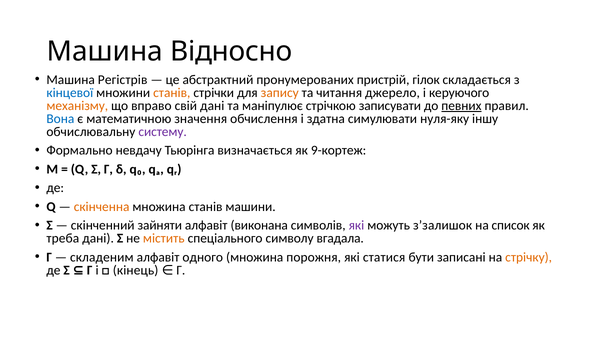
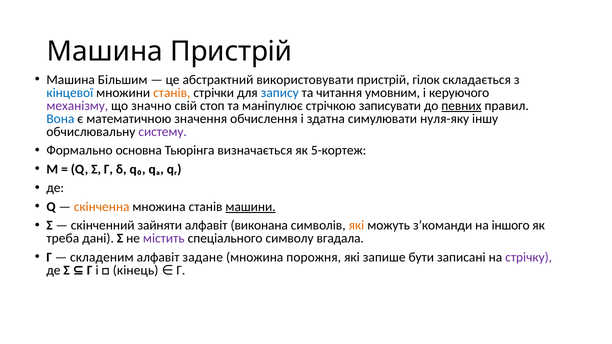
Машина Відносно: Відносно -> Пристрій (231, 51)
Регістрів: Регістрів -> Більшим (123, 80)
пронумерованих: пронумерованих -> використовувати (305, 80)
запису colour: orange -> blue (280, 93)
джерело: джерело -> умовним (393, 93)
механізму colour: orange -> purple (77, 106)
вправо: вправо -> значно (151, 106)
свій дані: дані -> стоп (212, 106)
невдачу: невдачу -> основна (139, 151)
9-кортеж: 9-кортеж -> 5-кортеж (339, 151)
машини underline: none -> present (251, 207)
які colour: purple -> orange (356, 226)
з’залишок: з’залишок -> з’команди (443, 226)
список: список -> іншого (511, 226)
містить colour: orange -> purple (164, 239)
одного: одного -> задане (203, 257)
статися: статися -> запише (384, 257)
стрічку colour: orange -> purple (529, 257)
